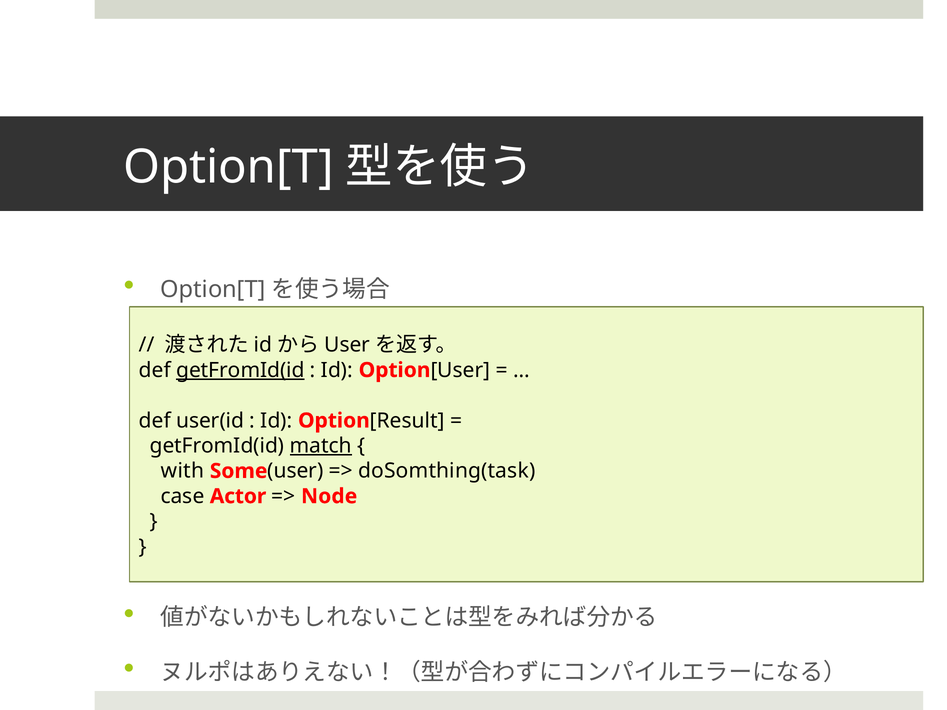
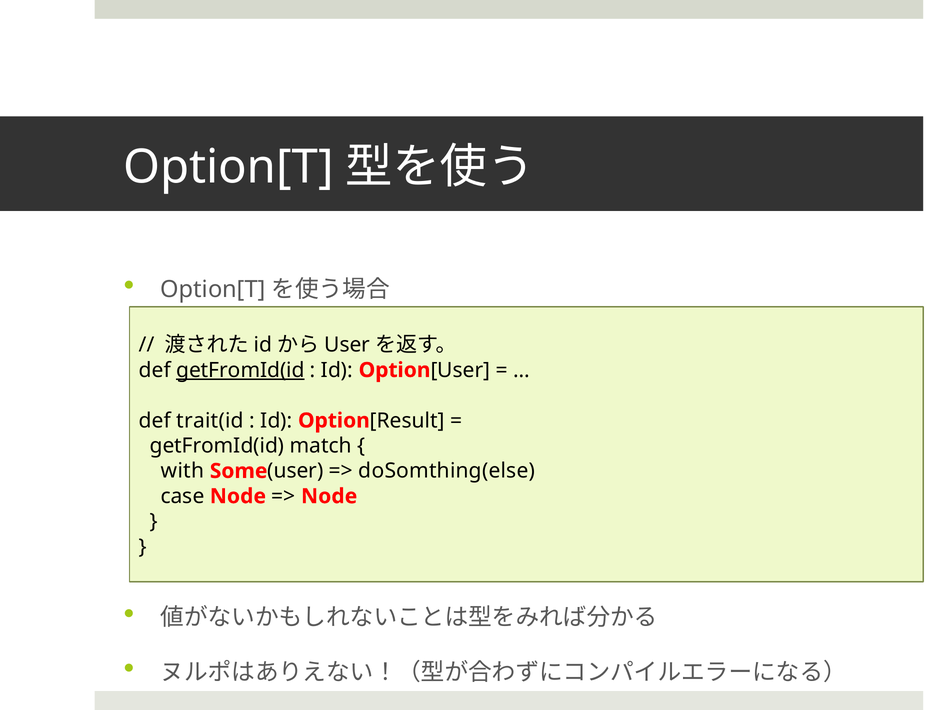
user(id: user(id -> trait(id (210, 421)
match underline: present -> none (321, 446)
doSomthing(task: doSomthing(task -> doSomthing(else (447, 471)
case Actor: Actor -> Node (238, 496)
